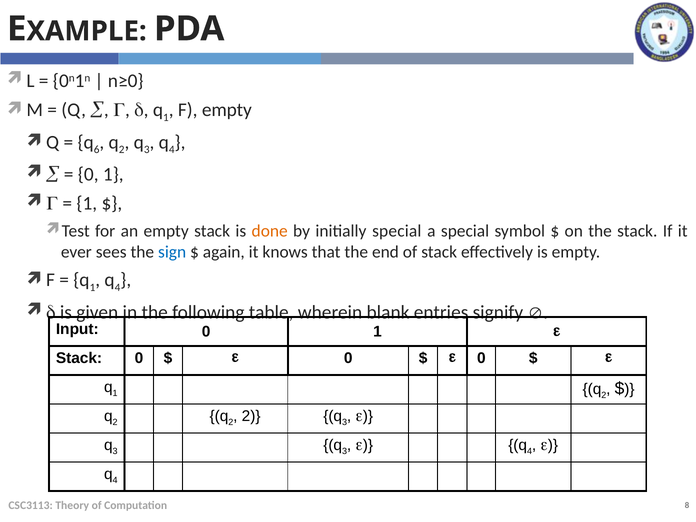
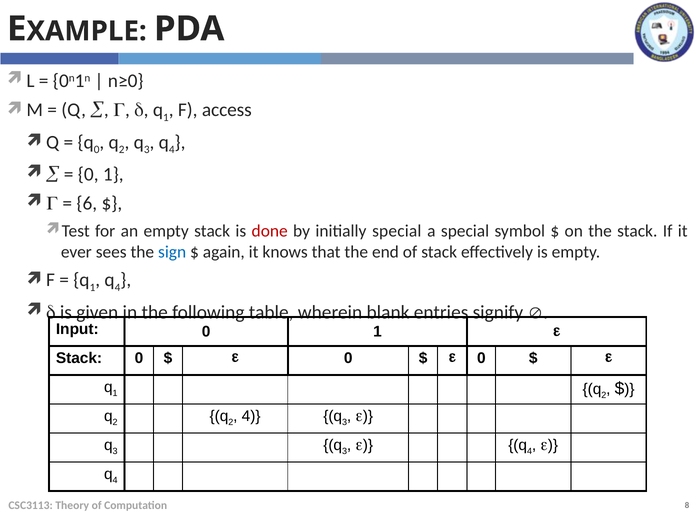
F empty: empty -> access (227, 110)
q 6: 6 -> 0 (97, 150)
1: 1 -> 6 (87, 203)
done colour: orange -> red (270, 231)
2: 2 -> 4 (251, 416)
